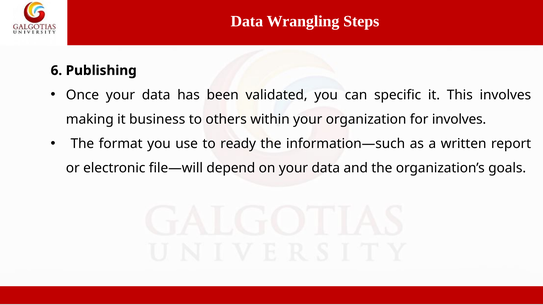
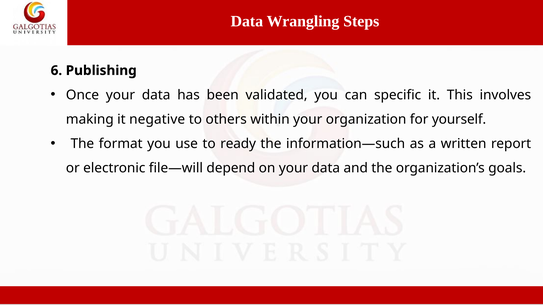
business: business -> negative (157, 119)
for involves: involves -> yourself (459, 119)
